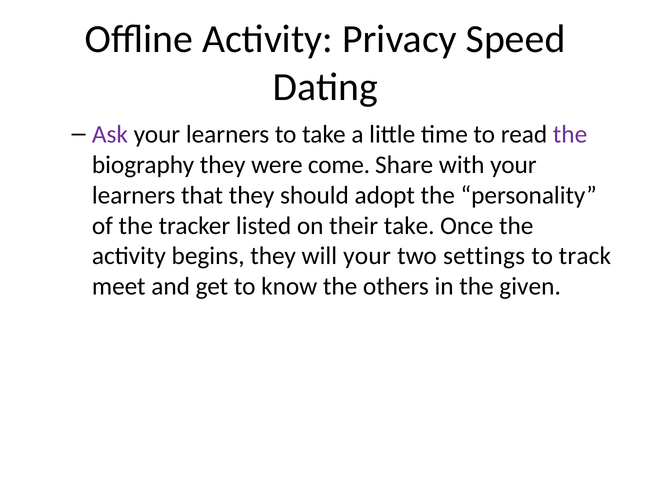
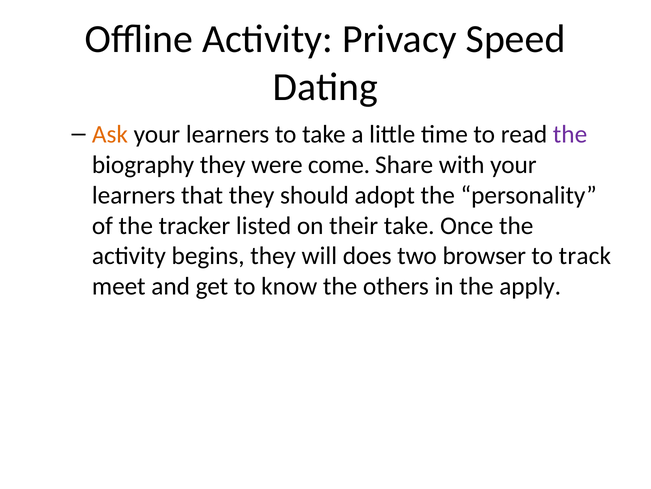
Ask colour: purple -> orange (110, 134)
will your: your -> does (367, 256)
settings: settings -> browser (484, 256)
given: given -> apply (530, 286)
